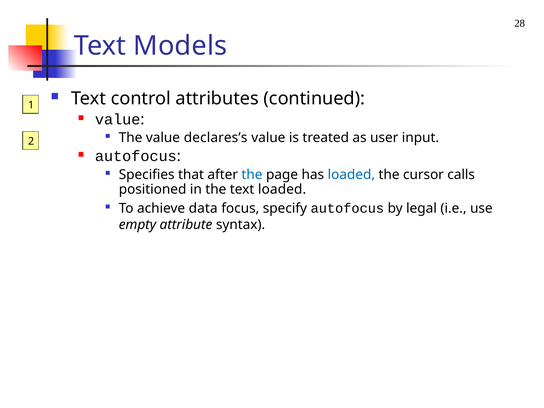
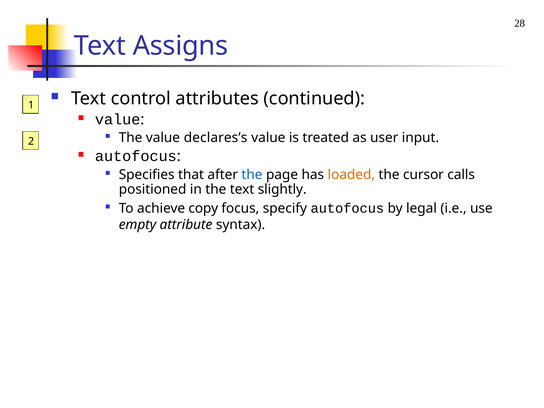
Models: Models -> Assigns (180, 46)
loaded colour: blue -> orange (351, 175)
text loaded: loaded -> slightly (282, 189)
data: data -> copy (203, 208)
